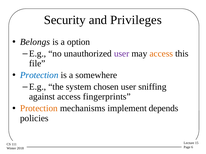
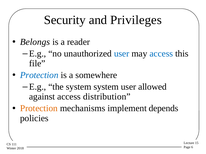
option: option -> reader (79, 42)
user colour: purple -> blue (122, 54)
access colour: orange -> blue (161, 54)
system chosen: chosen -> system (106, 87)
sniffing: sniffing -> allowed (152, 87)
fingerprints: fingerprints -> distribution (107, 97)
